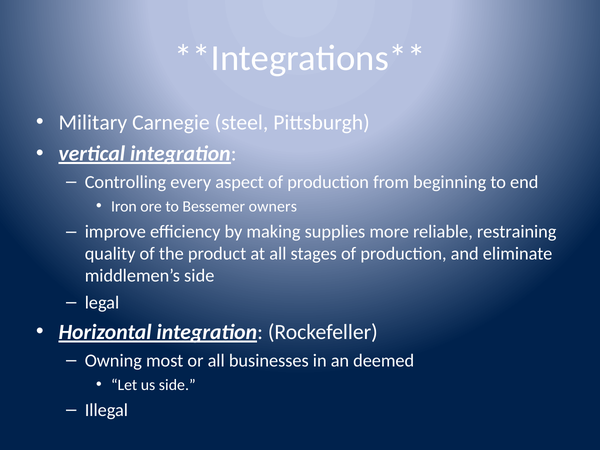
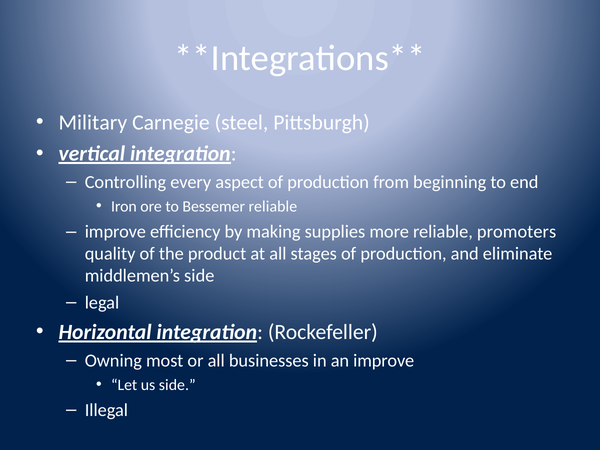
Bessemer owners: owners -> reliable (273, 207)
restraining: restraining -> promoters (517, 232)
an deemed: deemed -> improve (384, 361)
